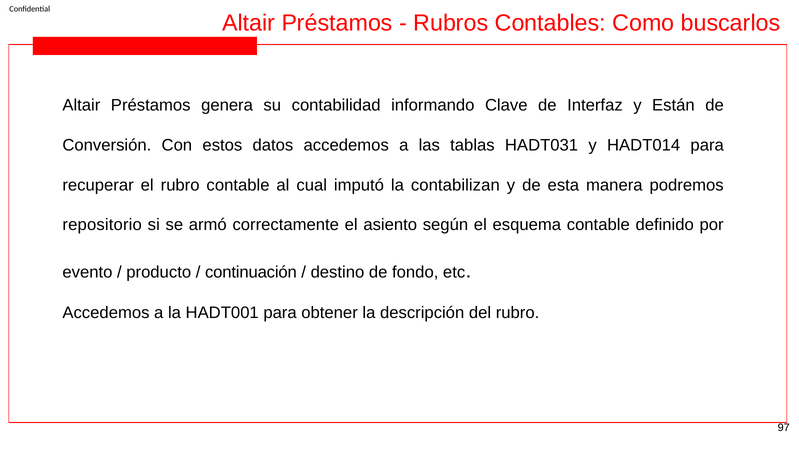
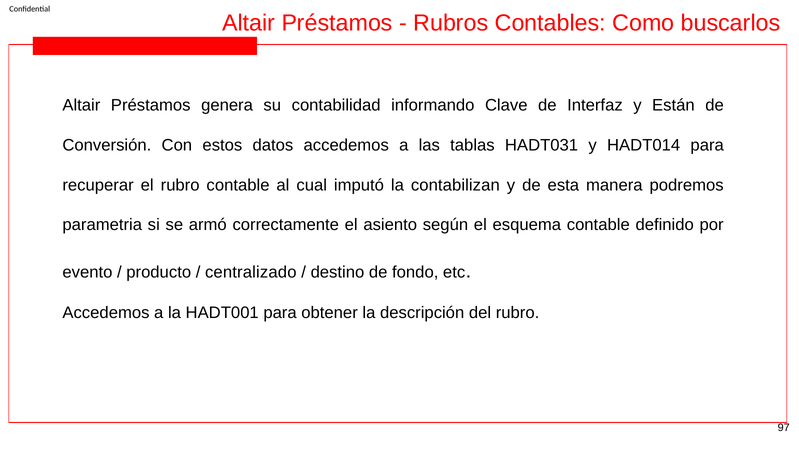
repositorio: repositorio -> parametria (102, 225)
continuación: continuación -> centralizado (251, 272)
